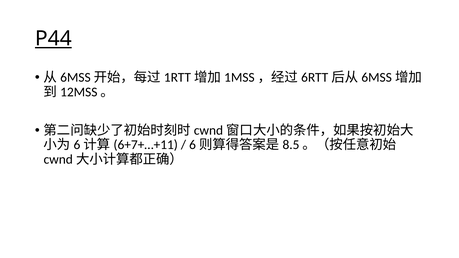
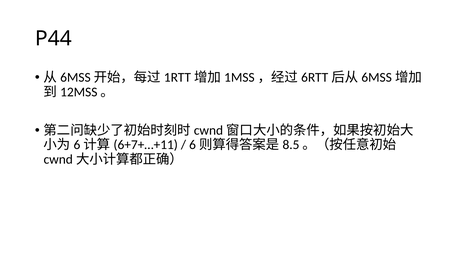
P44 underline: present -> none (53, 39)
